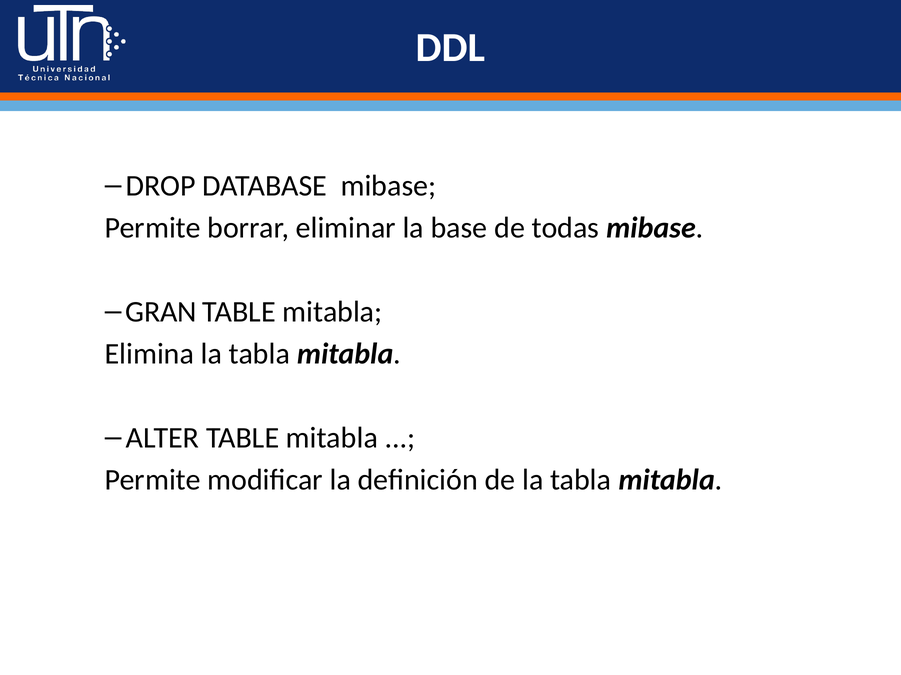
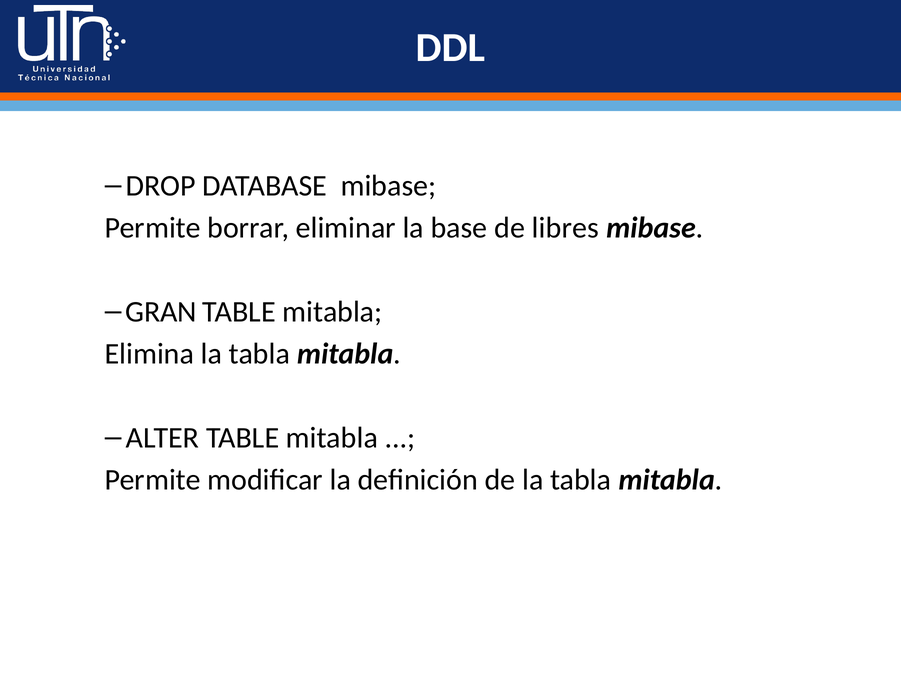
todas: todas -> libres (565, 228)
